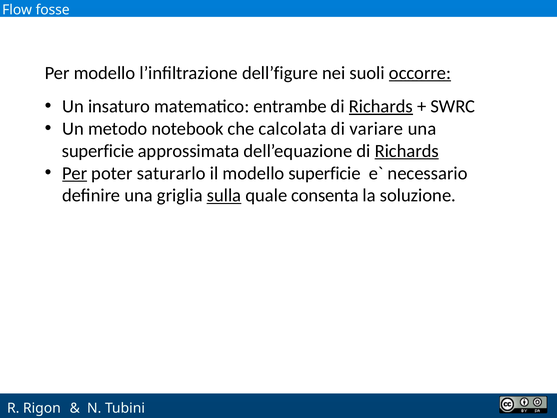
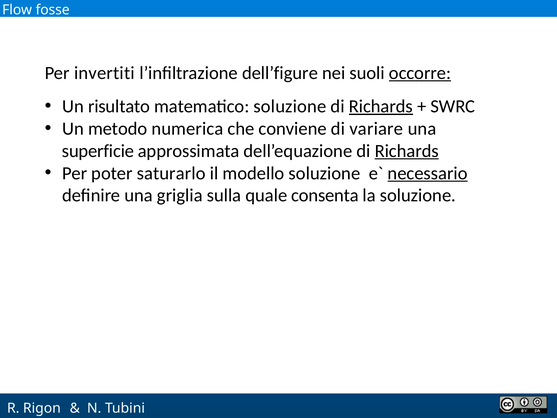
Per modello: modello -> invertiti (104, 73)
insaturo: insaturo -> risultato (119, 106)
matematico entrambe: entrambe -> soluzione (290, 106)
notebook: notebook -> numerica (187, 129)
calcolata: calcolata -> conviene (293, 129)
Per underline: present -> none (75, 173)
modello superficie: superficie -> soluzione (324, 173)
necessario underline: none -> present (428, 173)
sulla underline: present -> none (224, 195)
